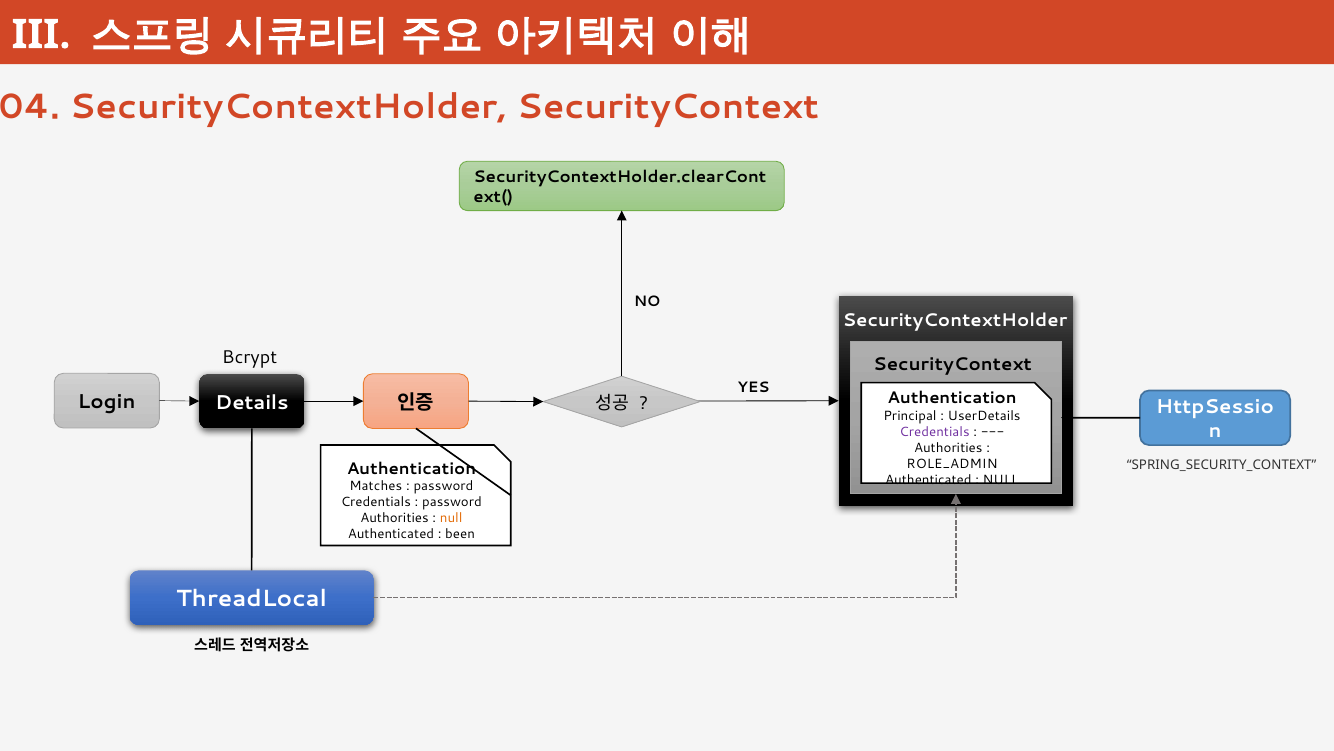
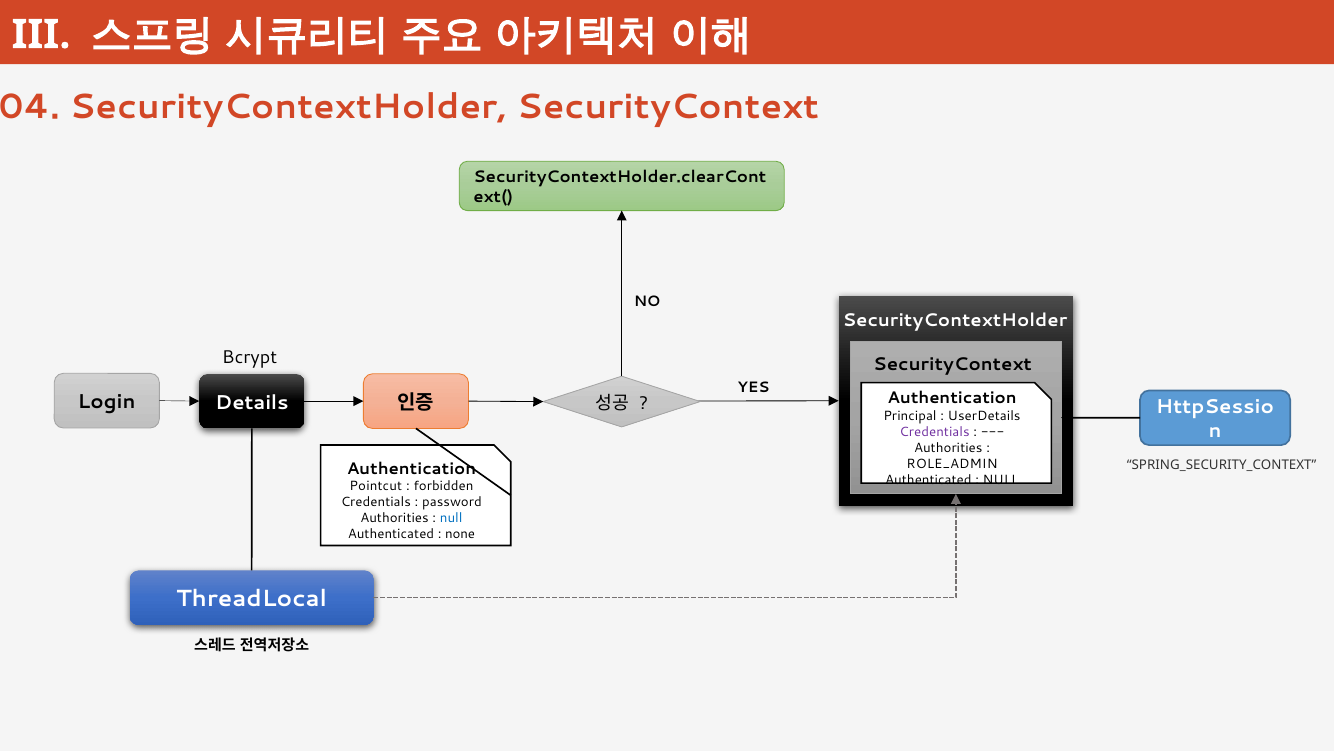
Matches: Matches -> Pointcut (376, 486)
password: password -> forbidden (444, 486)
null colour: orange -> blue (451, 518)
been: been -> none (460, 534)
